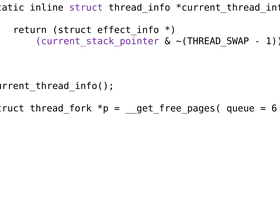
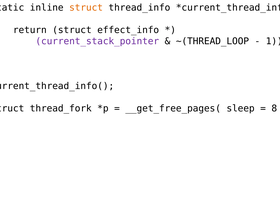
struct colour: purple -> orange (86, 8)
~(THREAD_SWAP: ~(THREAD_SWAP -> ~(THREAD_LOOP (212, 41)
queue: queue -> sleep (241, 108)
6: 6 -> 8 (274, 108)
